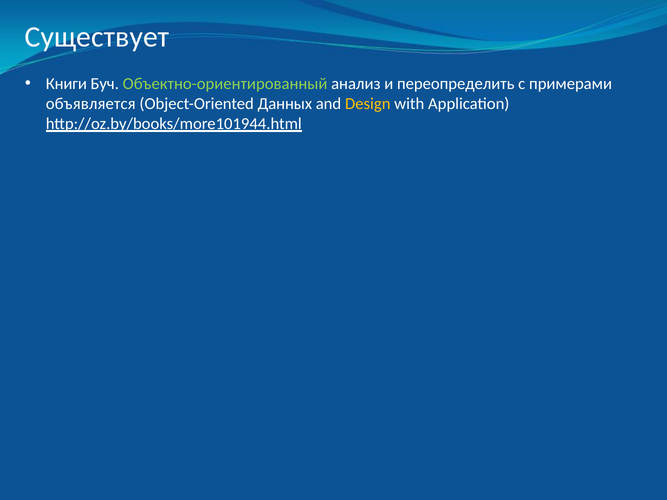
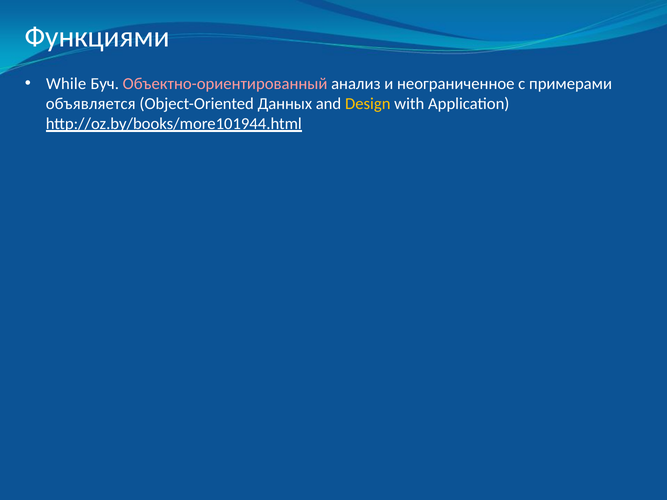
Существует: Существует -> Функциями (97, 37)
Книги: Книги -> While (66, 84)
Объектно-ориентированный colour: light green -> pink (225, 84)
переопределить: переопределить -> неограниченное (456, 84)
